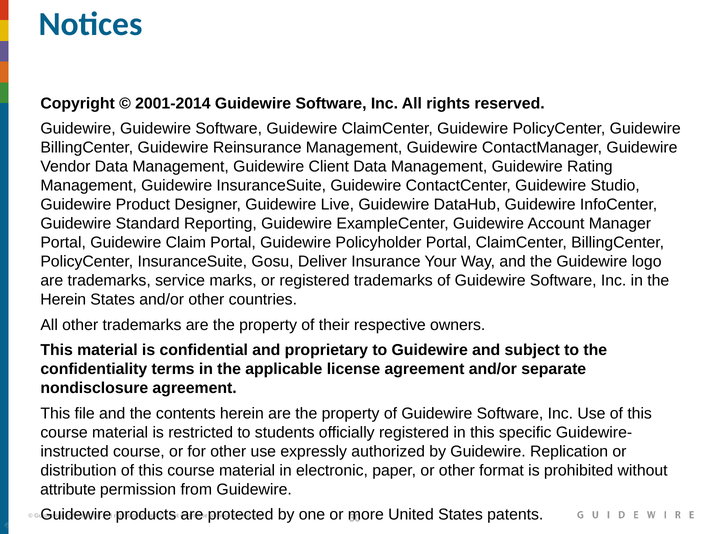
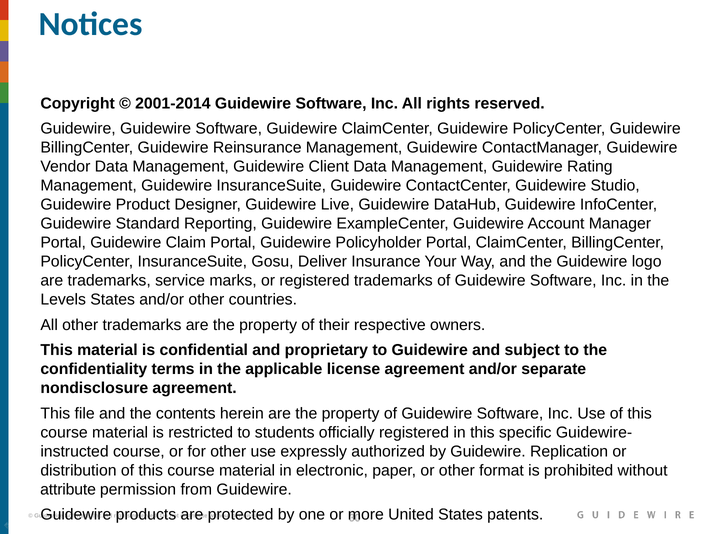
Herein: Herein -> Levels (63, 300)
